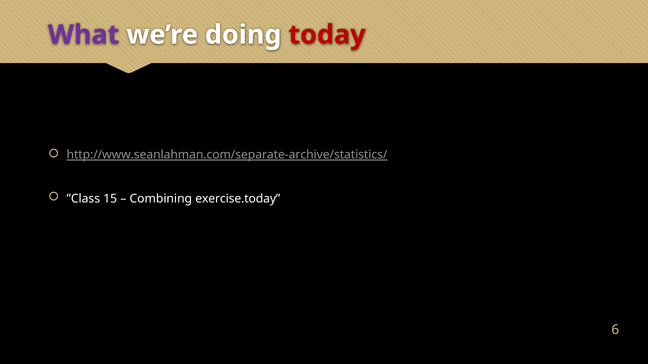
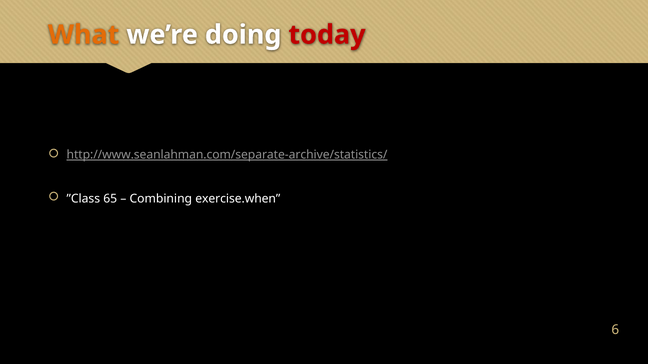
What colour: purple -> orange (84, 35)
15: 15 -> 65 (110, 199)
exercise.today: exercise.today -> exercise.when (238, 199)
